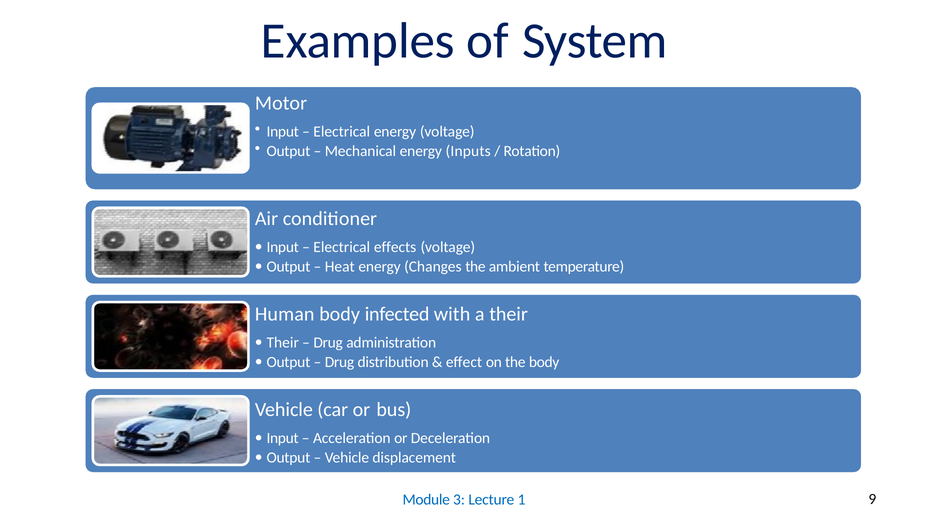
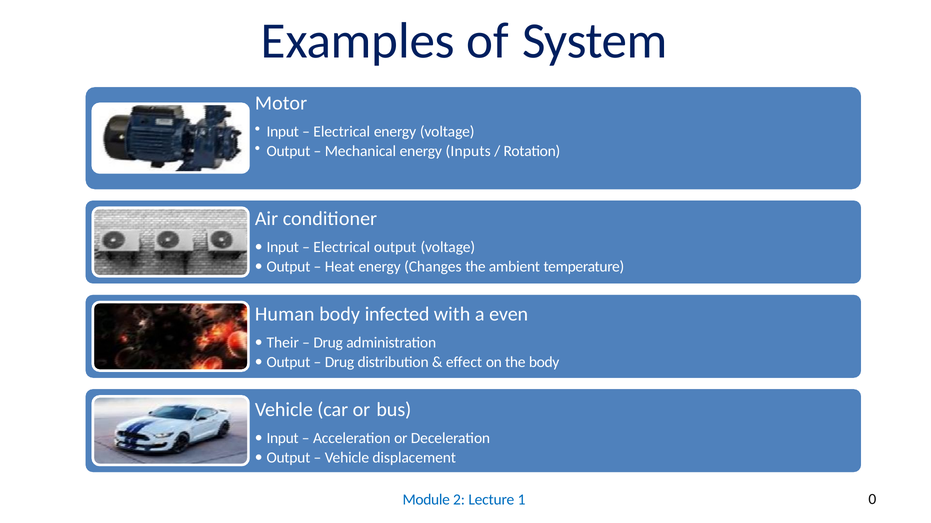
Electrical effects: effects -> output (395, 247)
a their: their -> even (509, 314)
3: 3 -> 2 (459, 500)
9: 9 -> 0 (872, 500)
